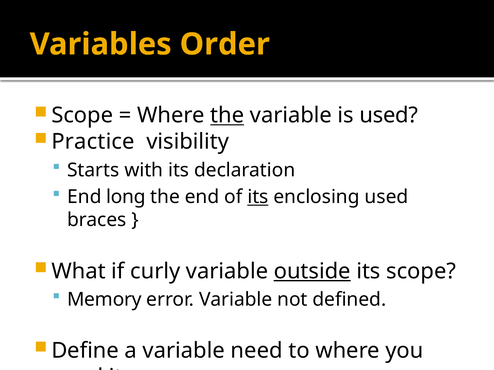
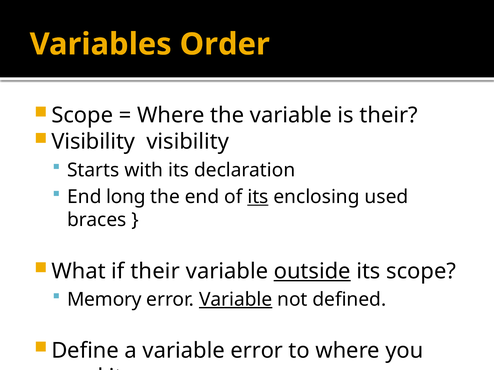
the underline: present -> none (227, 116)
is used: used -> their (389, 116)
Practice: Practice -> Visibility (93, 142)
if curly: curly -> their (155, 272)
Variable underline: none -> present (236, 300)
variable need: need -> error (257, 351)
